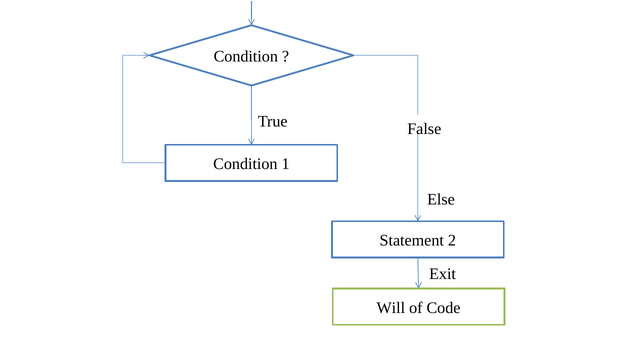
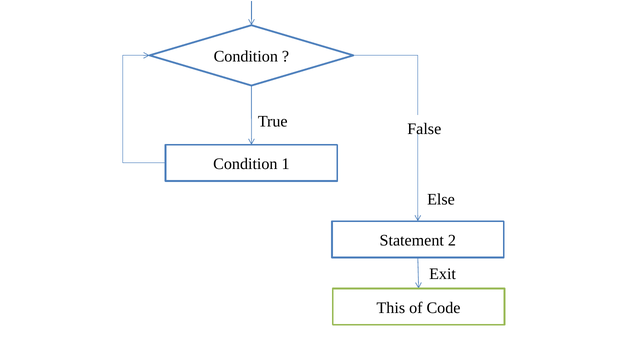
Will: Will -> This (391, 308)
